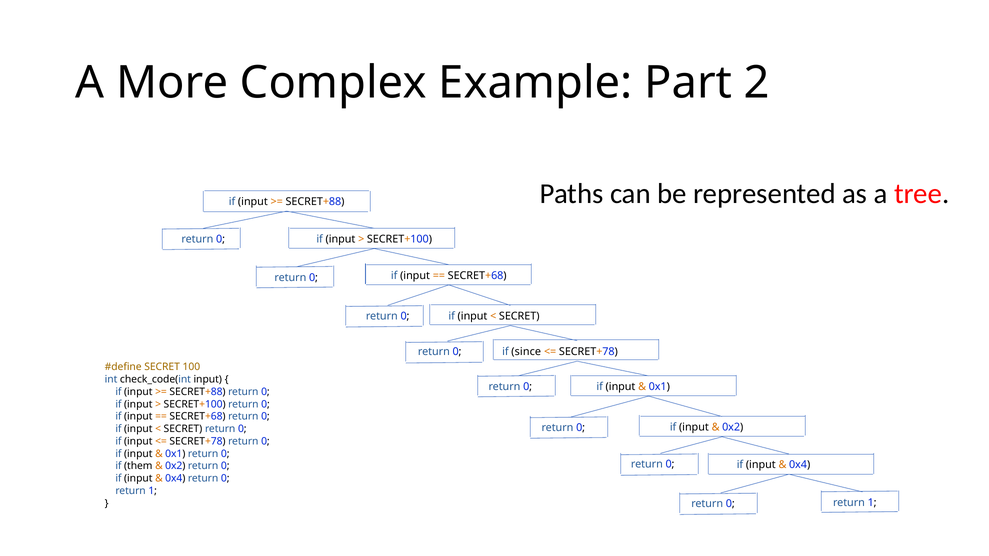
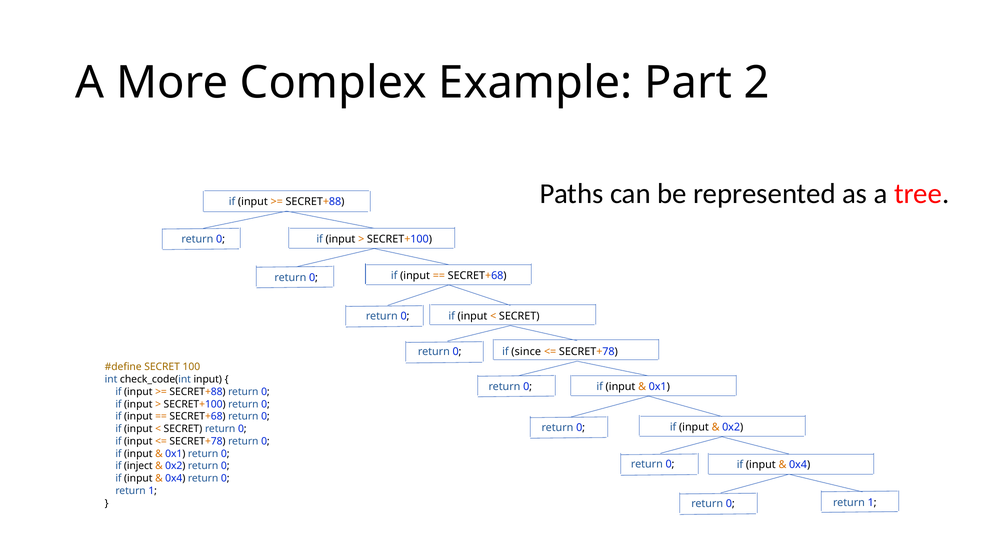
them: them -> inject (138, 466)
